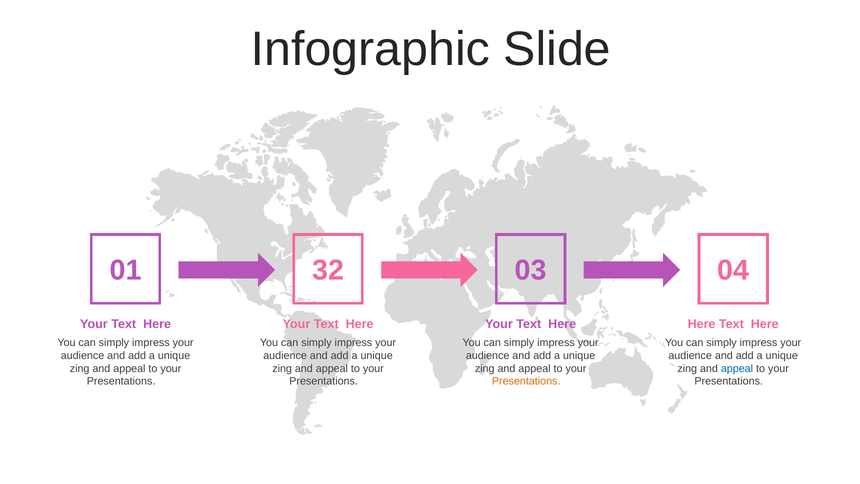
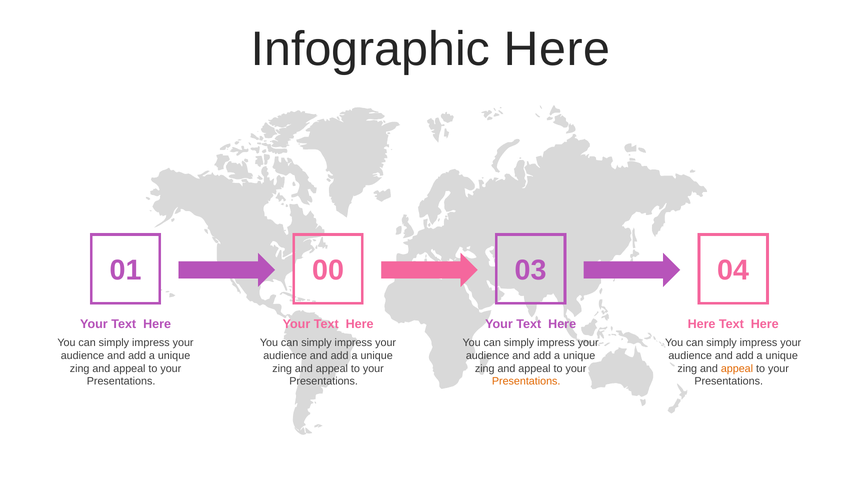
Infographic Slide: Slide -> Here (557, 49)
32: 32 -> 00 (328, 270)
appeal colour: blue -> orange (737, 368)
